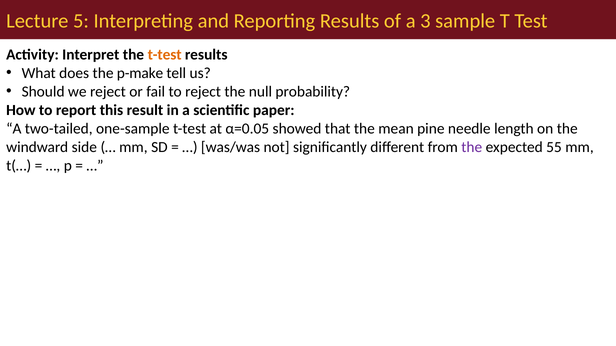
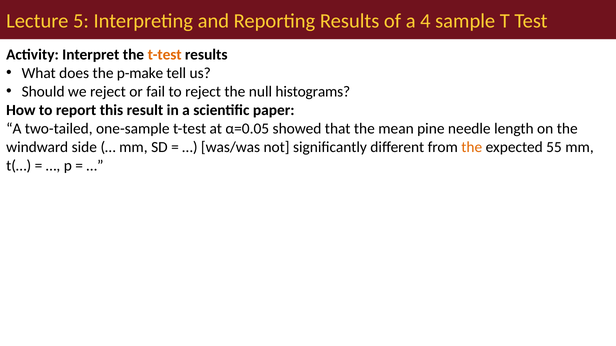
3: 3 -> 4 (425, 21)
probability: probability -> histograms (313, 92)
the colour: purple -> orange (472, 147)
